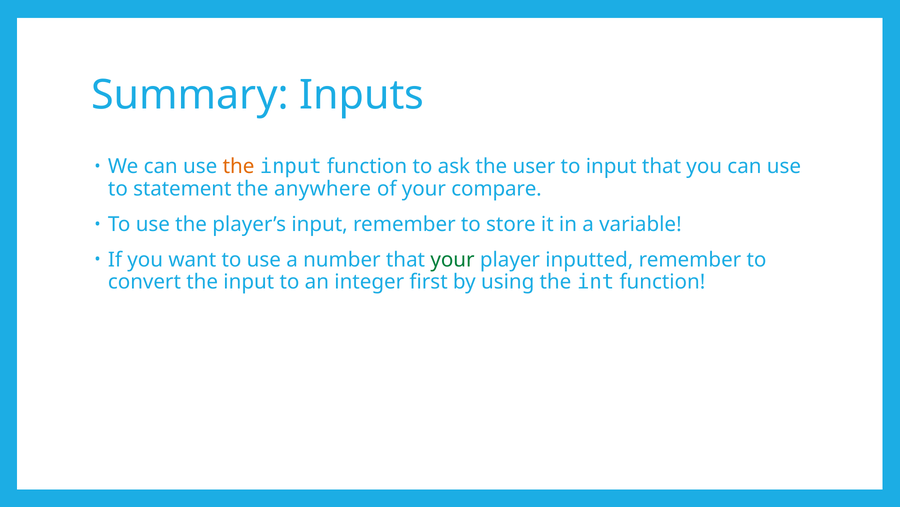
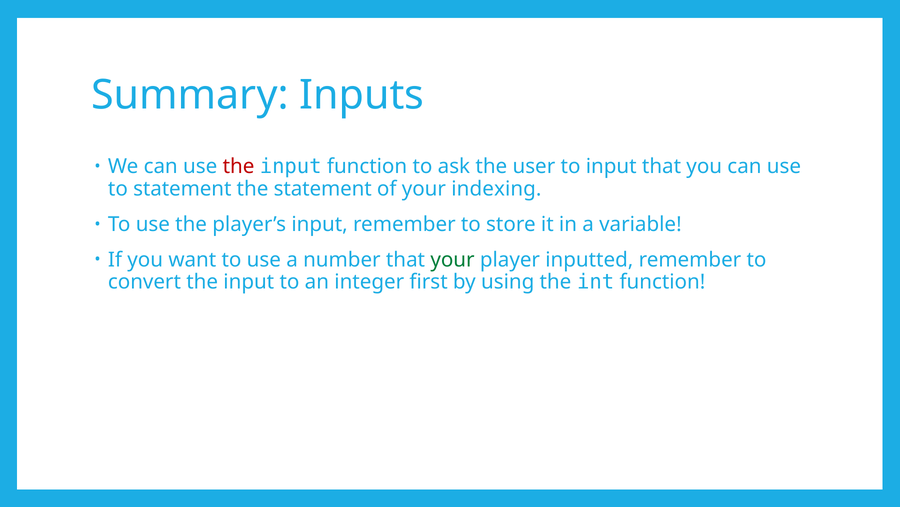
the colour: orange -> red (239, 166)
the anywhere: anywhere -> statement (323, 189)
compare: compare -> indexing (496, 189)
